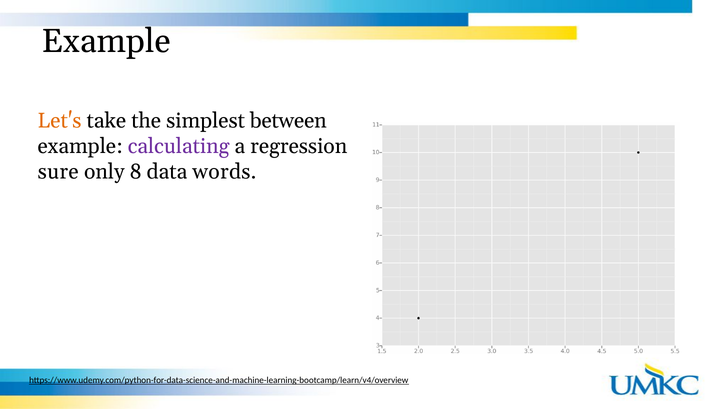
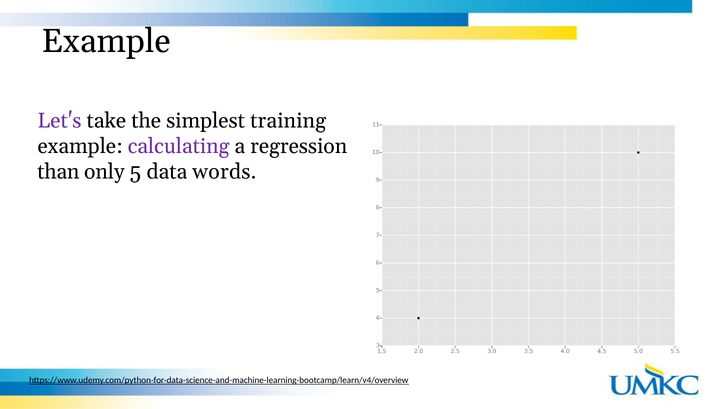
Let's colour: orange -> purple (60, 121)
between: between -> training (288, 121)
sure: sure -> than (58, 172)
8: 8 -> 5 (135, 172)
